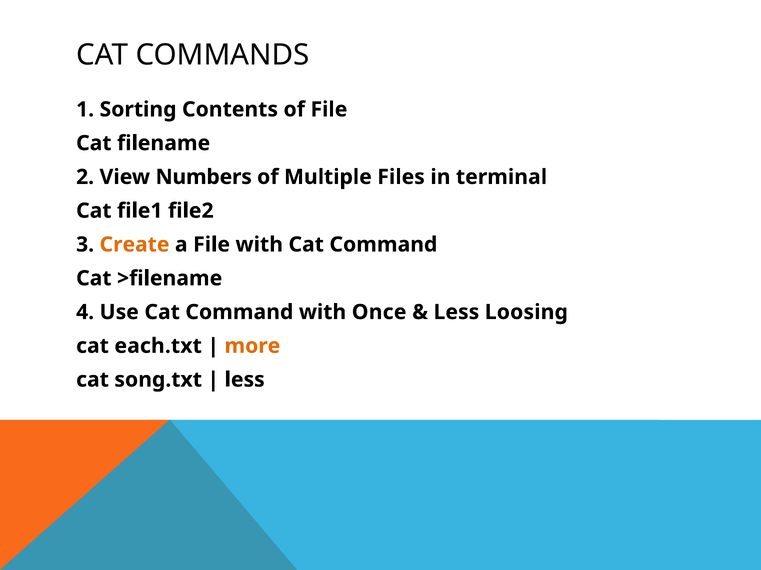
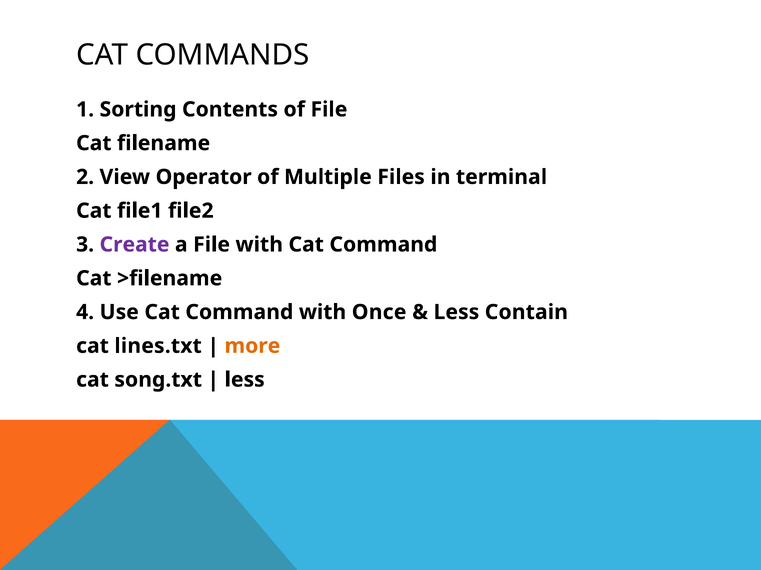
Numbers: Numbers -> Operator (204, 177)
Create colour: orange -> purple (134, 245)
Loosing: Loosing -> Contain (526, 313)
each.txt: each.txt -> lines.txt (158, 346)
